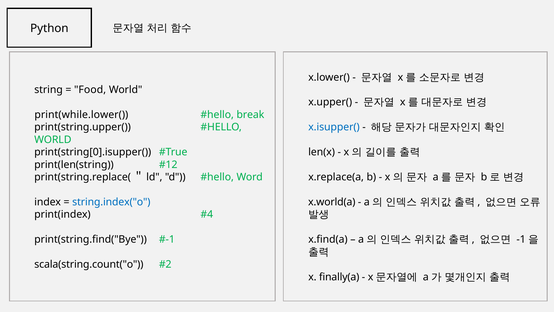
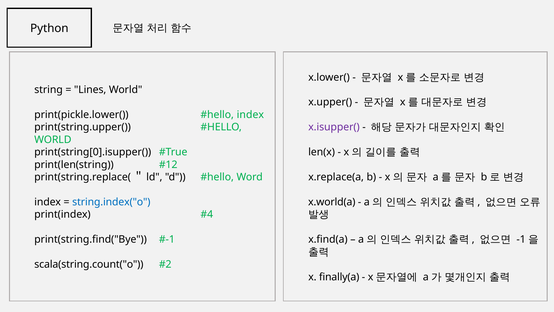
Food: Food -> Lines (90, 90)
print(while.lower(: print(while.lower( -> print(pickle.lower( (81, 115)
break: break -> index (250, 115)
x.isupper( colour: blue -> purple (334, 127)
